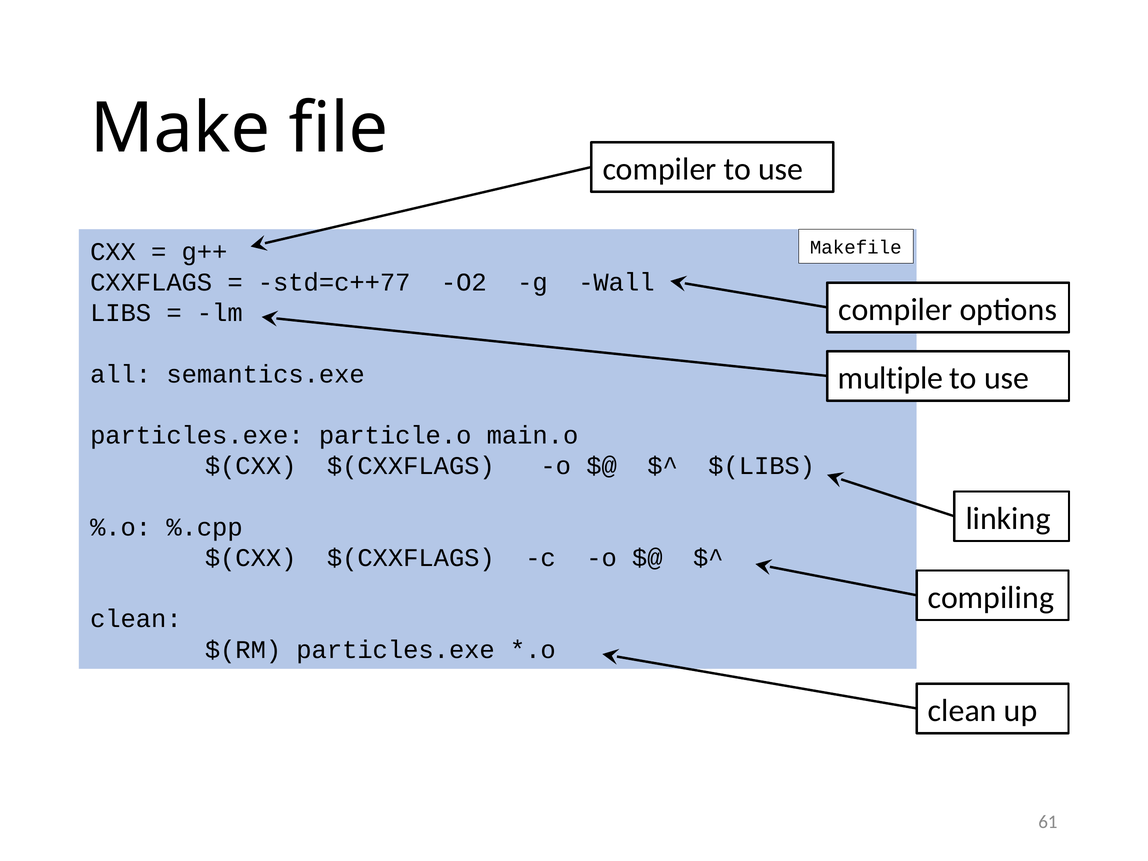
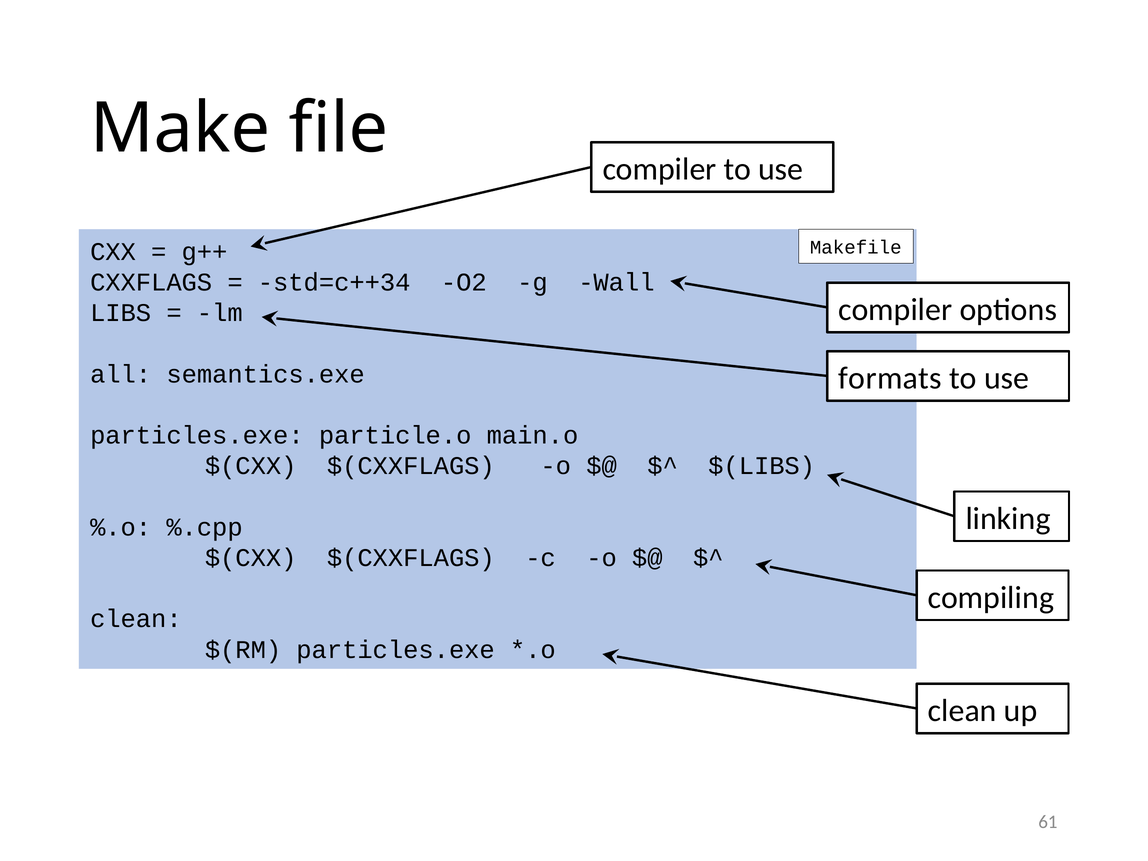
std=c++77: std=c++77 -> std=c++34 (334, 282)
multiple: multiple -> formats (890, 378)
